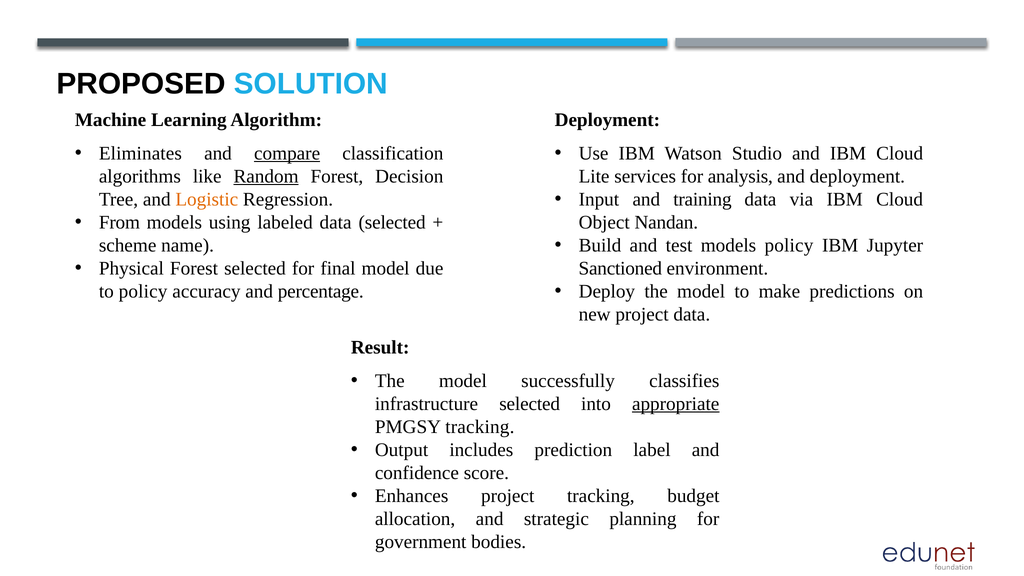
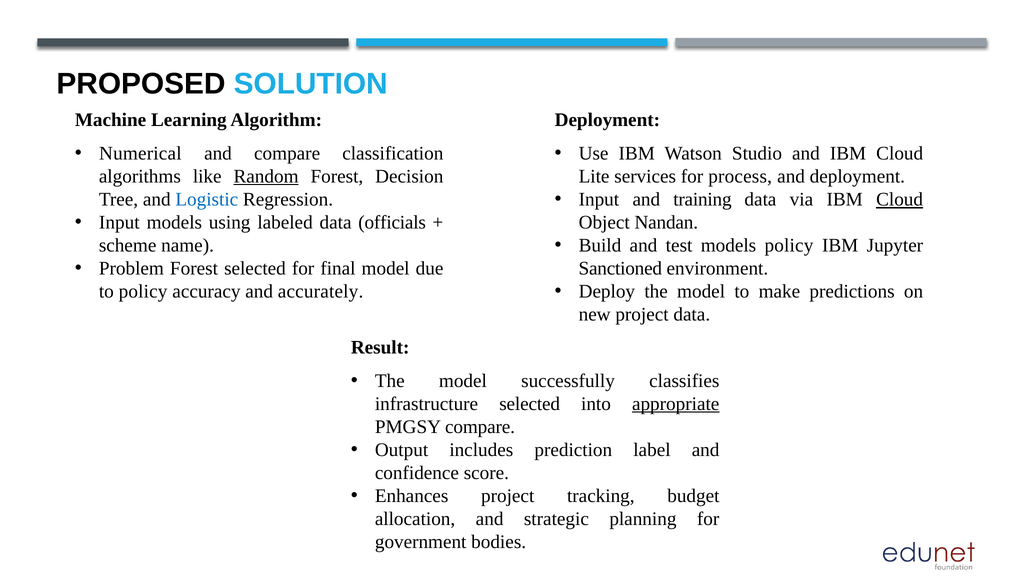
Eliminates: Eliminates -> Numerical (140, 153)
compare underline: present -> none (287, 153)
analysis: analysis -> process (740, 176)
Cloud underline: none -> present (900, 199)
Logistic colour: orange -> blue (207, 199)
From: From -> Input (119, 222)
data selected: selected -> officials (392, 222)
Physical: Physical -> Problem (131, 269)
percentage: percentage -> accurately (321, 292)
PMGSY tracking: tracking -> compare (480, 427)
